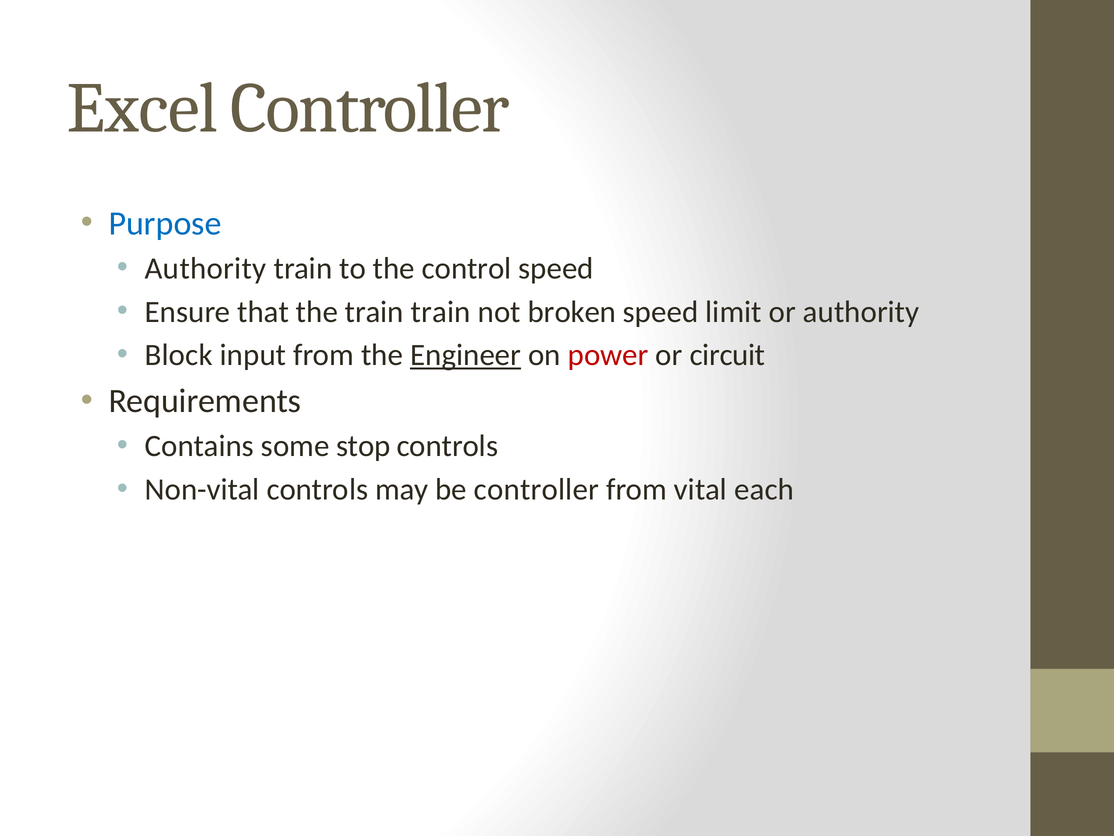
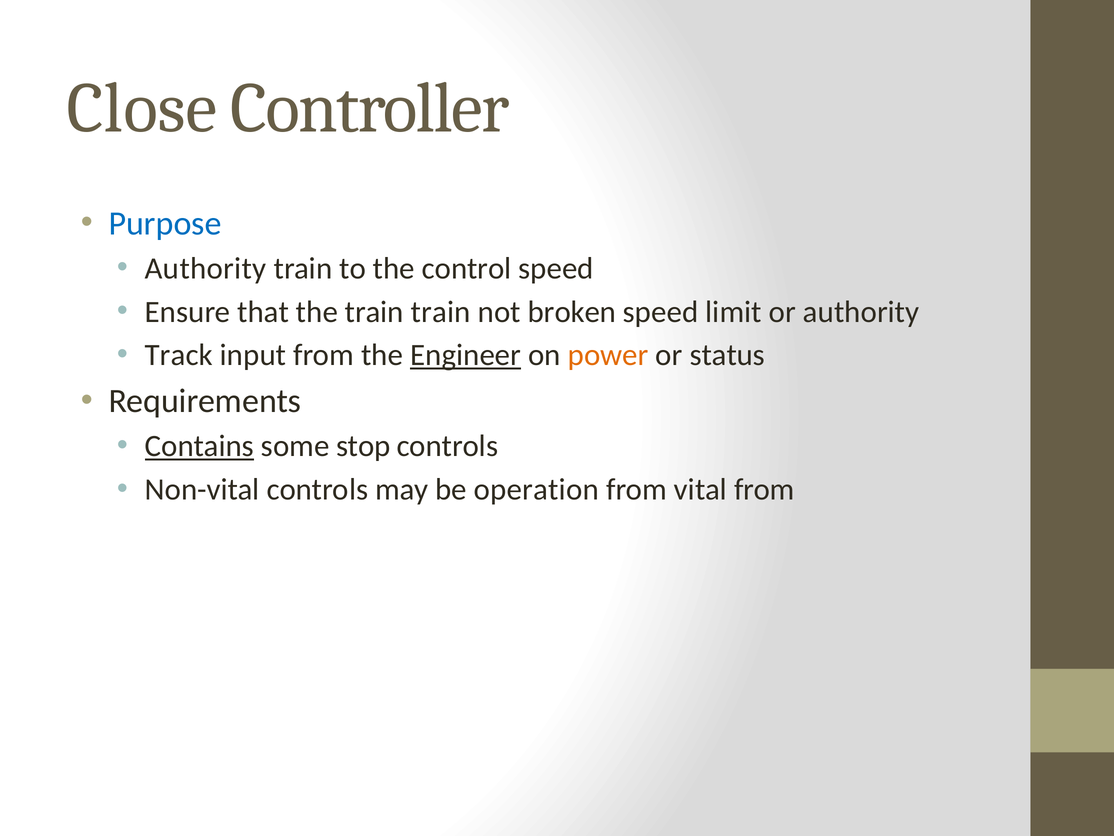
Excel: Excel -> Close (142, 108)
Block: Block -> Track (179, 355)
power colour: red -> orange (608, 355)
circuit: circuit -> status (727, 355)
Contains underline: none -> present (199, 446)
be controller: controller -> operation (536, 489)
vital each: each -> from (764, 489)
